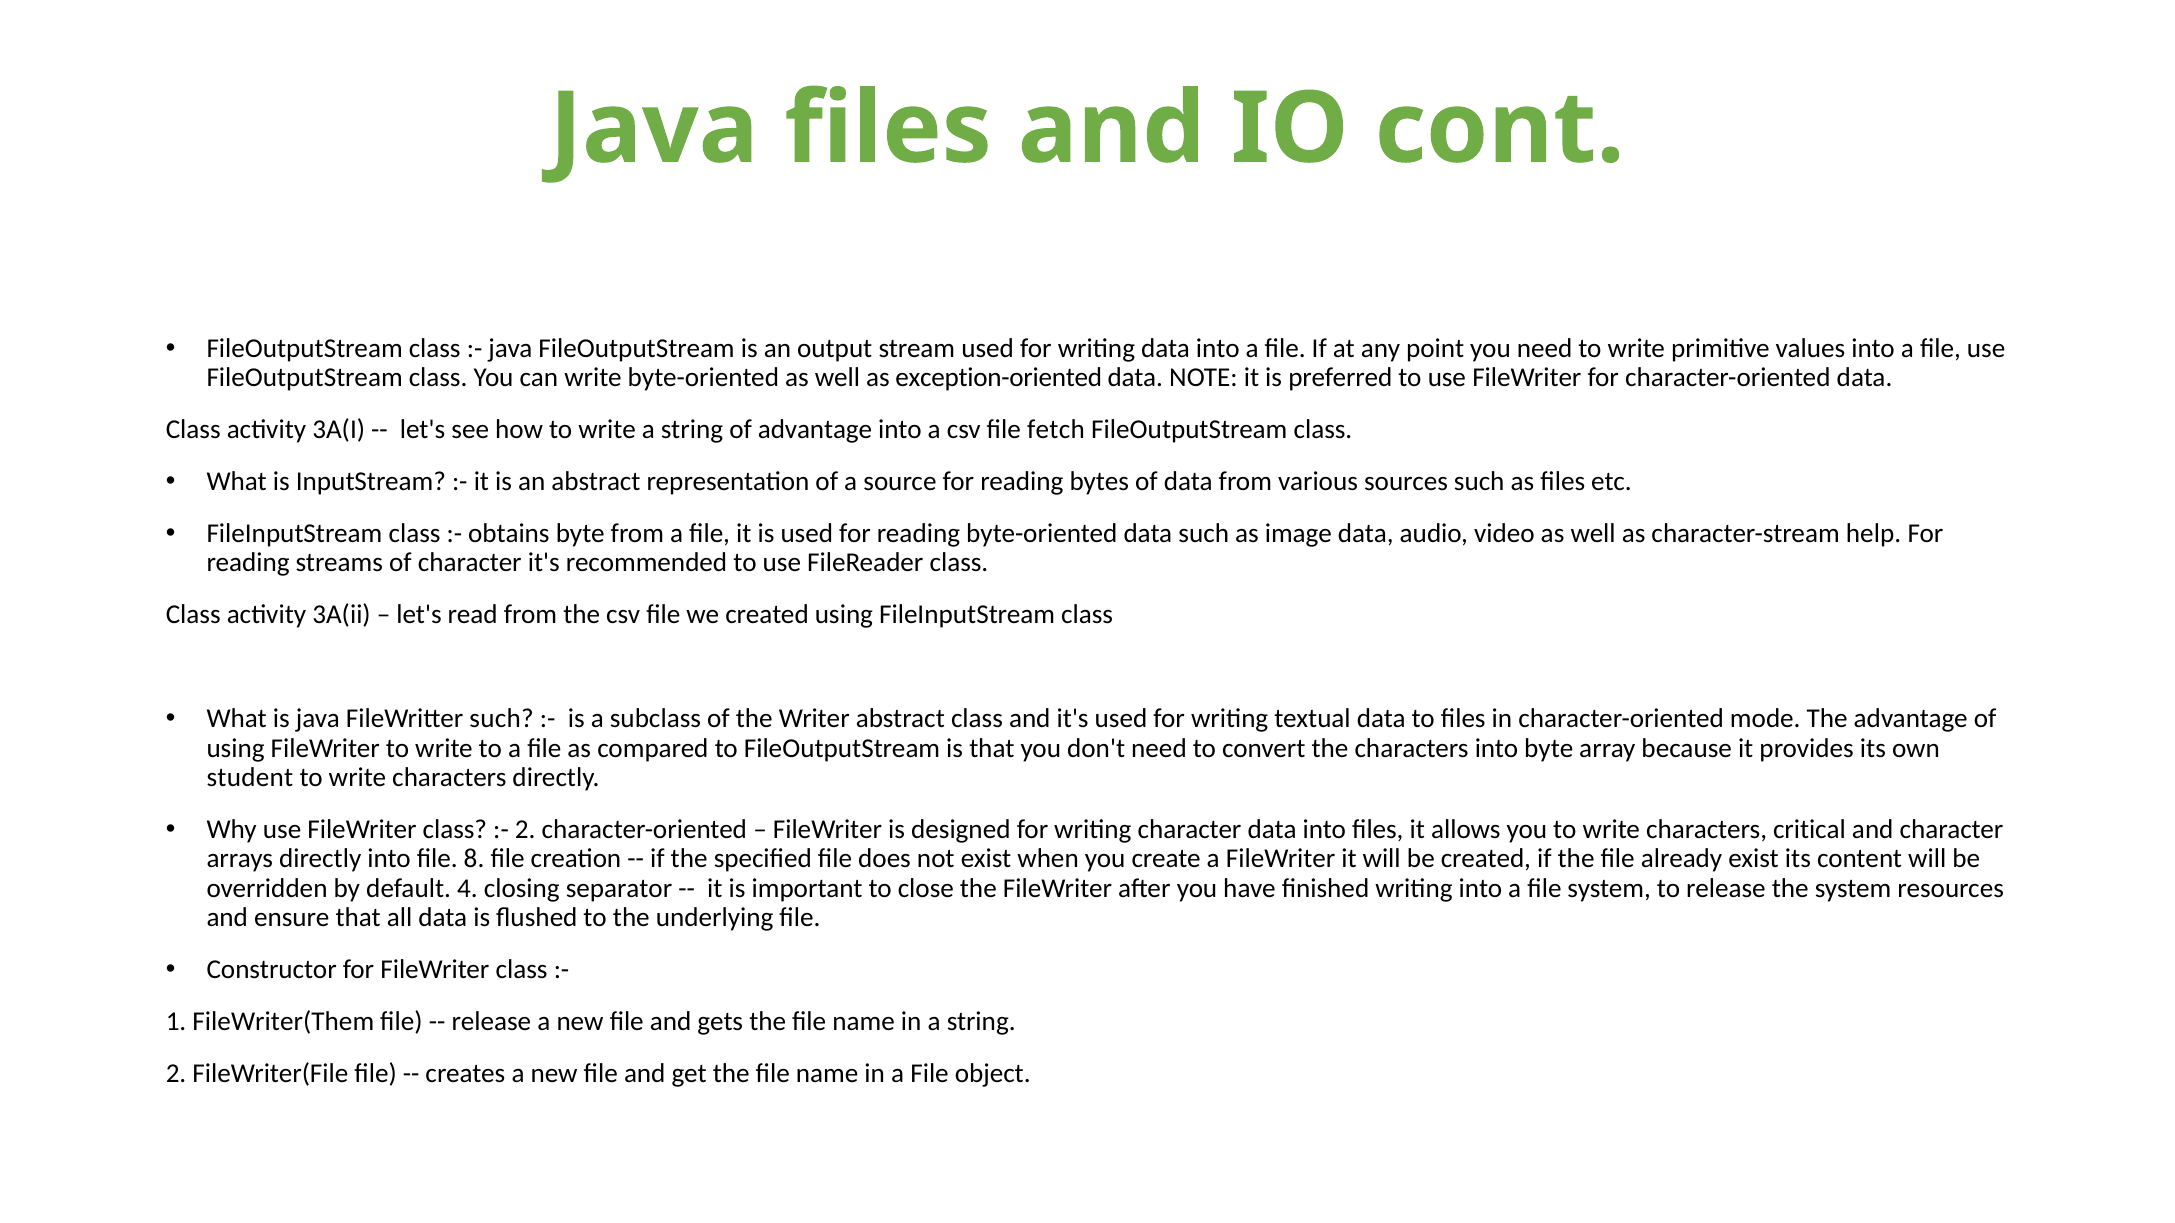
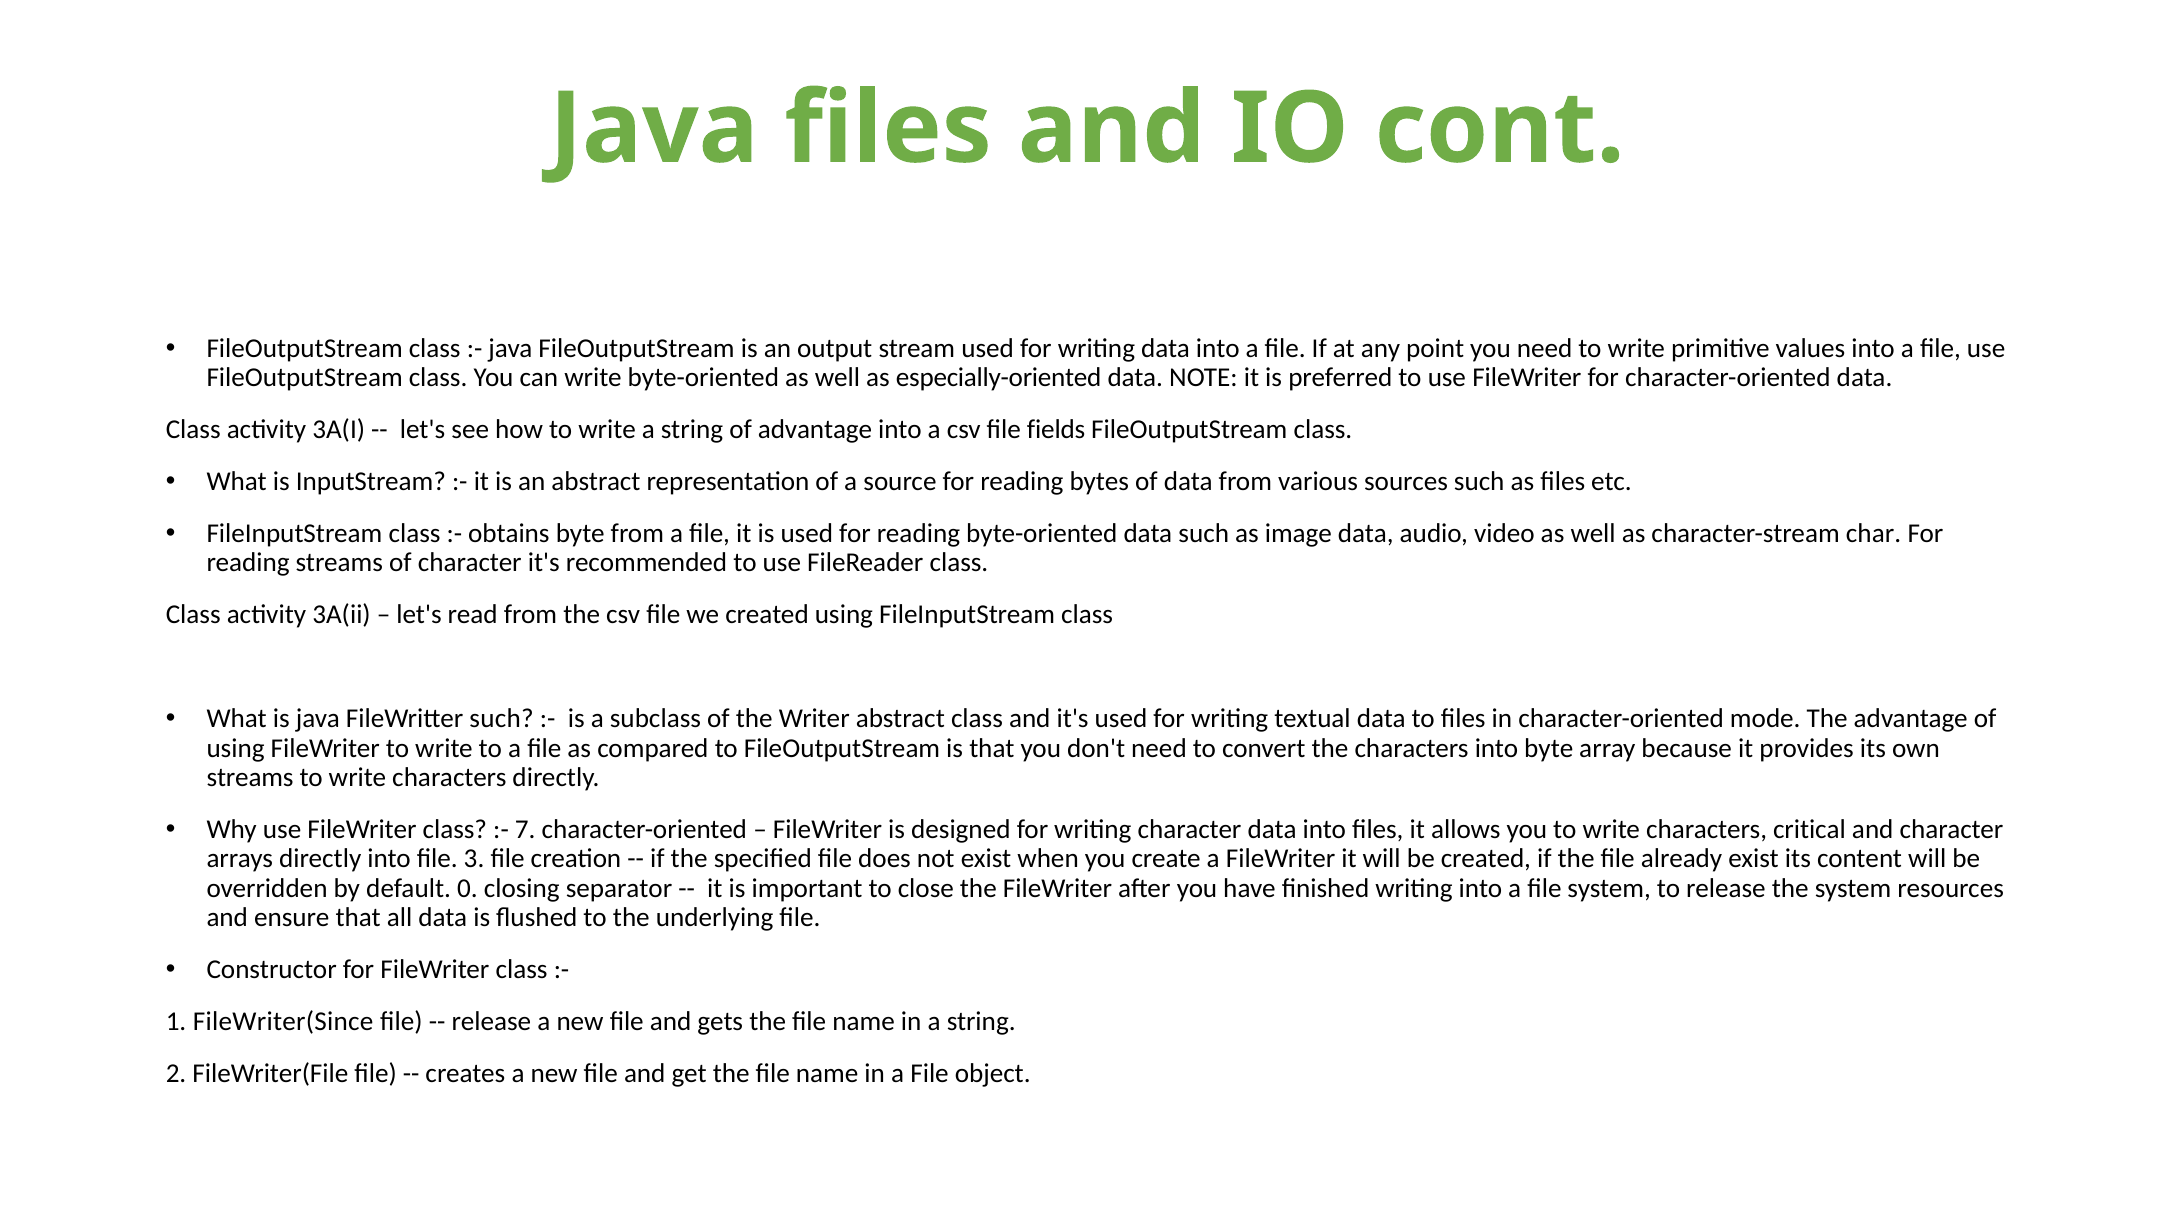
exception-oriented: exception-oriented -> especially-oriented (999, 378)
fetch: fetch -> fields (1056, 430)
help: help -> char (1874, 534)
student: student -> streams (250, 778)
2: 2 -> 7 (525, 830)
8: 8 -> 3 (474, 859)
4: 4 -> 0 (467, 889)
FileWriter(Them: FileWriter(Them -> FileWriter(Since (283, 1022)
